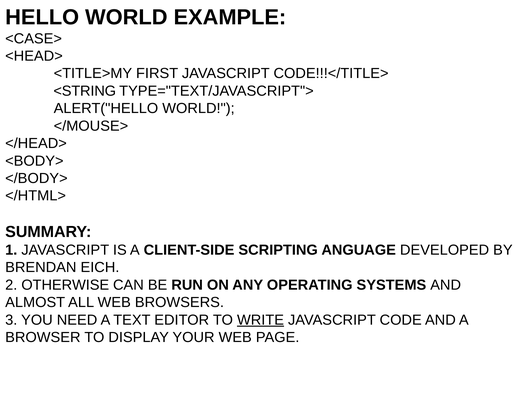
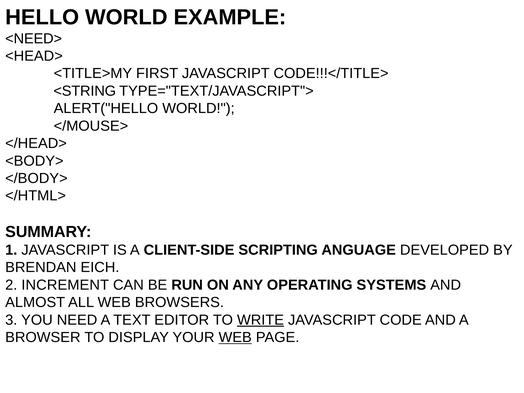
<CASE>: <CASE> -> <NEED> (34, 39)
OTHERWISE: OTHERWISE -> INCREMENT (65, 285)
WEB underline: none -> present (235, 337)
